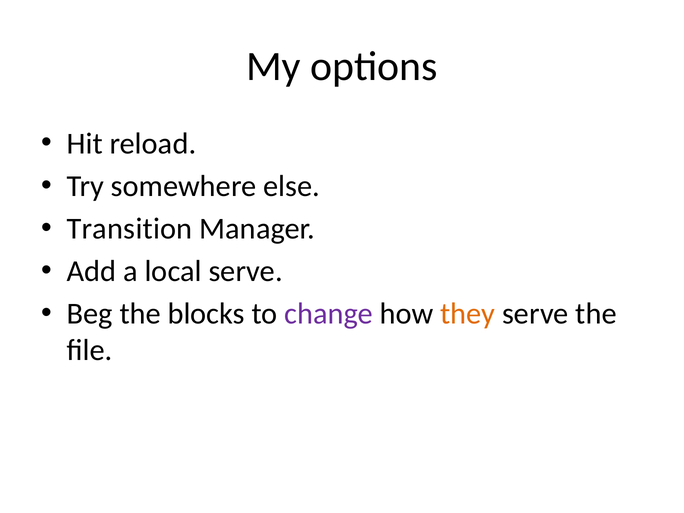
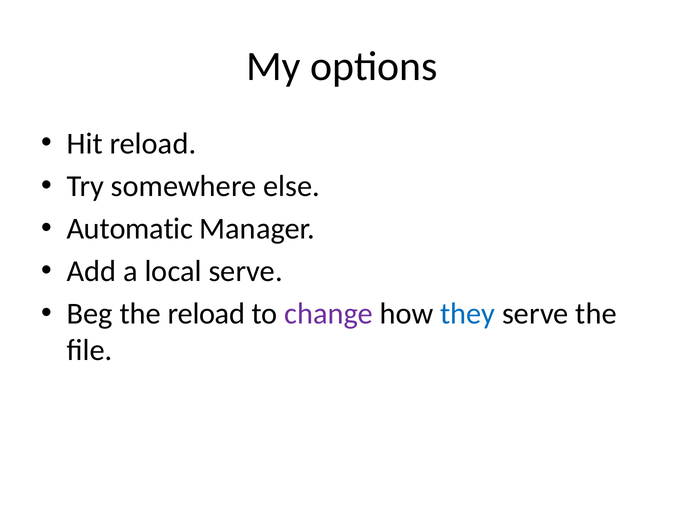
Transition: Transition -> Automatic (130, 229)
the blocks: blocks -> reload (206, 314)
they colour: orange -> blue (468, 314)
